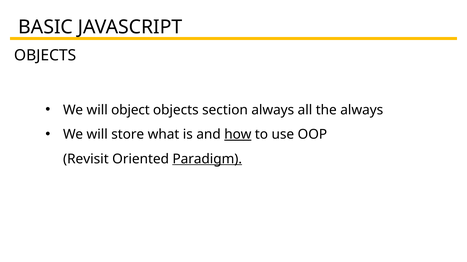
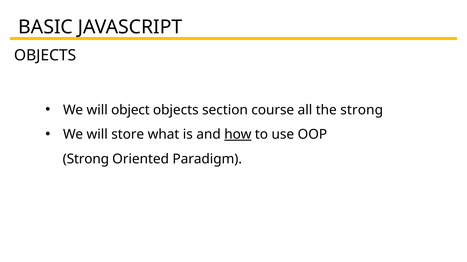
section always: always -> course (273, 110)
the always: always -> strong (362, 110)
Revisit: Revisit -> Strong (86, 159)
Paradigm underline: present -> none (207, 159)
